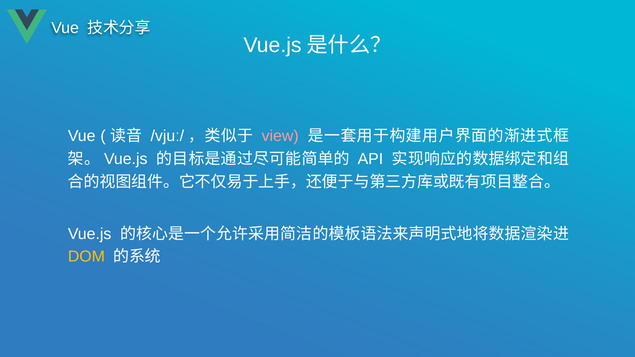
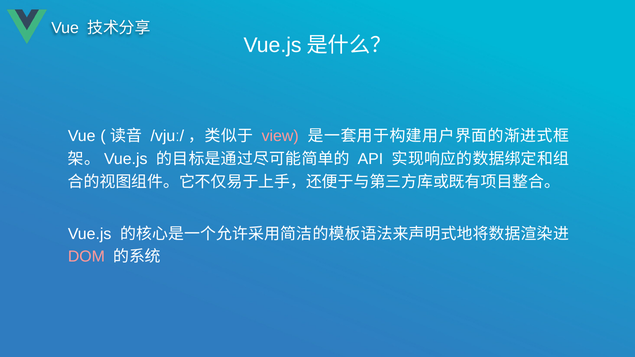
DOM colour: yellow -> pink (86, 257)
